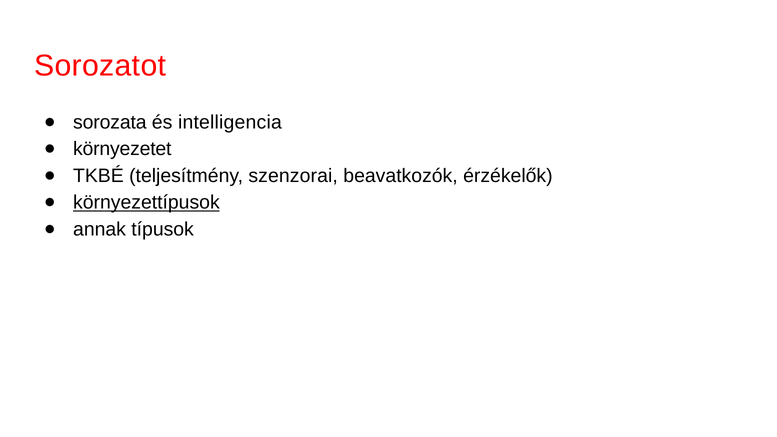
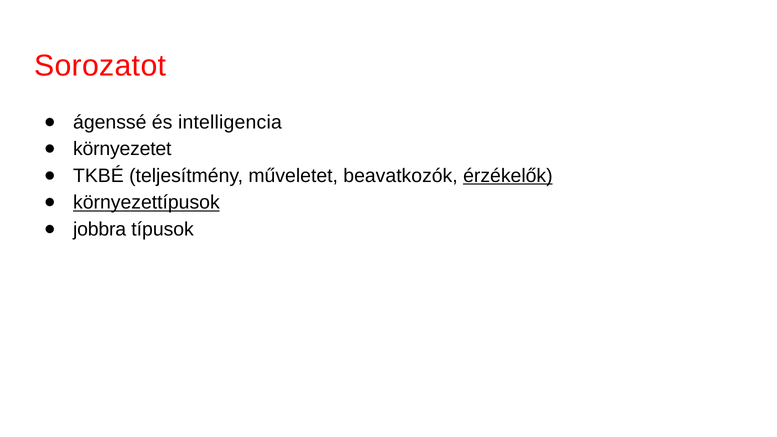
sorozata: sorozata -> ágenssé (110, 122)
szenzorai: szenzorai -> műveletet (293, 176)
érzékelők underline: none -> present (508, 176)
annak: annak -> jobbra (100, 229)
